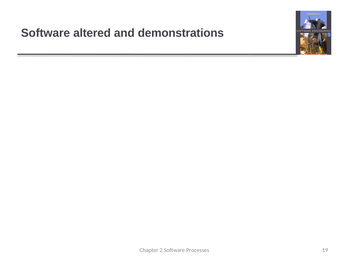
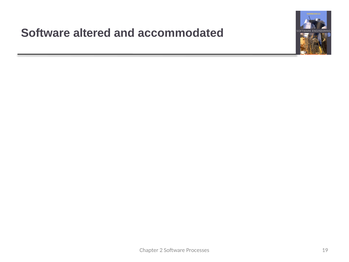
demonstrations: demonstrations -> accommodated (181, 33)
